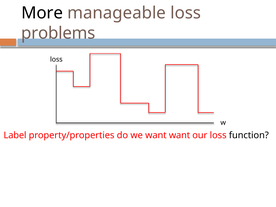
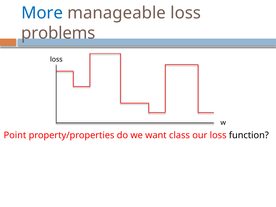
More colour: black -> blue (42, 13)
Label: Label -> Point (15, 135)
want want: want -> class (179, 135)
